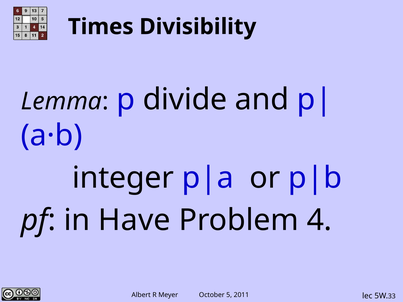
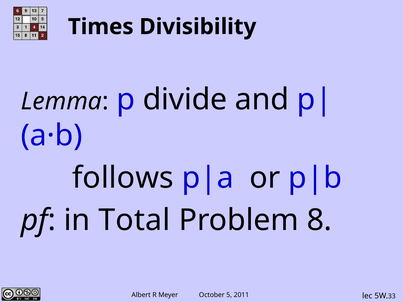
integer: integer -> follows (123, 178)
Have: Have -> Total (134, 220)
4: 4 -> 8 (319, 220)
